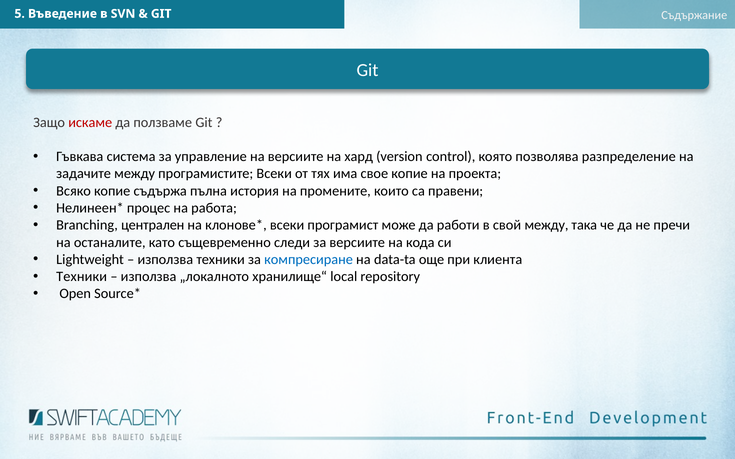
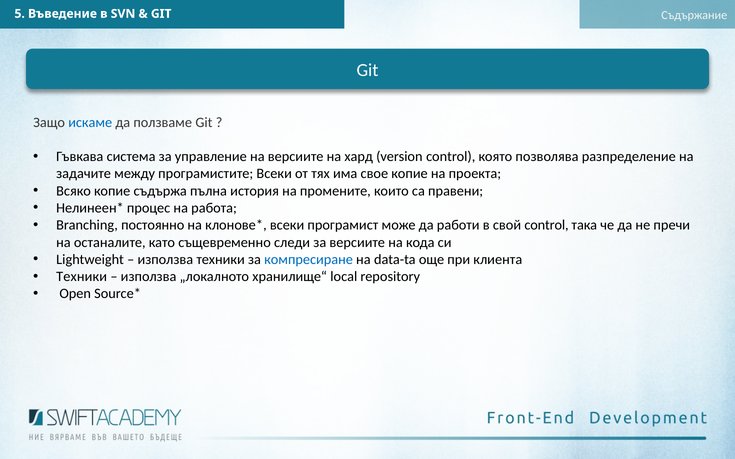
искаме colour: red -> blue (90, 122)
централен: централен -> постоянно (153, 225)
свой между: между -> control (547, 225)
